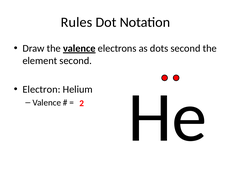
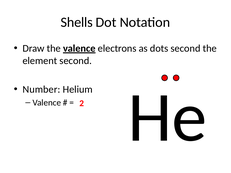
Rules: Rules -> Shells (77, 22)
Electron: Electron -> Number (41, 90)
